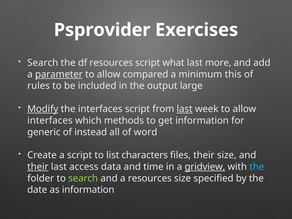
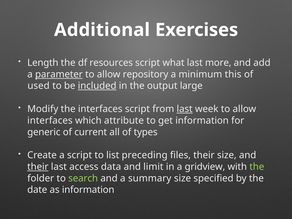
Psprovider: Psprovider -> Additional (102, 30)
Search: Search -> Length (43, 63)
compared: compared -> repository (146, 74)
rules: rules -> used (39, 86)
included underline: none -> present (97, 86)
Modify underline: present -> none (43, 109)
methods: methods -> attribute (124, 121)
instead: instead -> current (91, 132)
word: word -> types (146, 132)
characters: characters -> preceding (145, 155)
time: time -> limit (153, 167)
gridview underline: present -> none (205, 167)
the colour: light blue -> light green (257, 167)
a resources: resources -> summary (150, 178)
